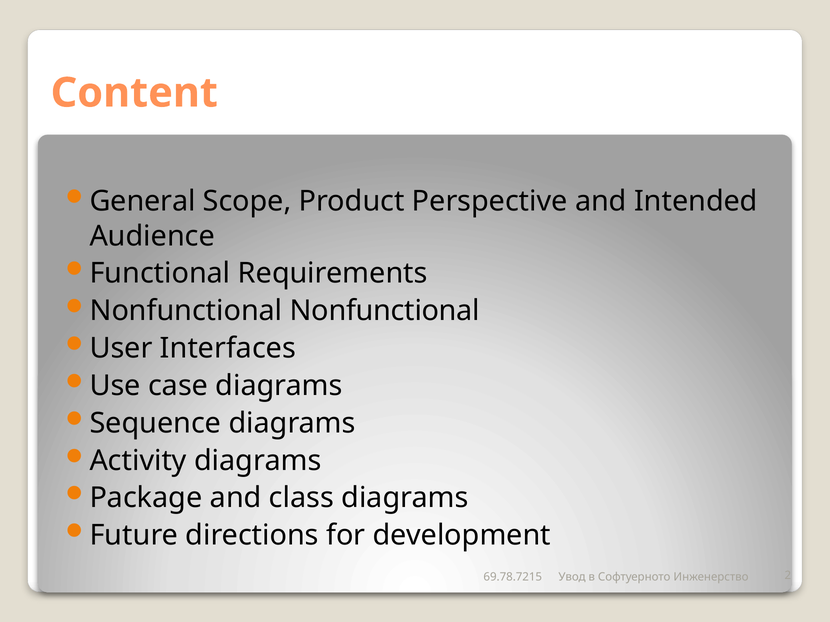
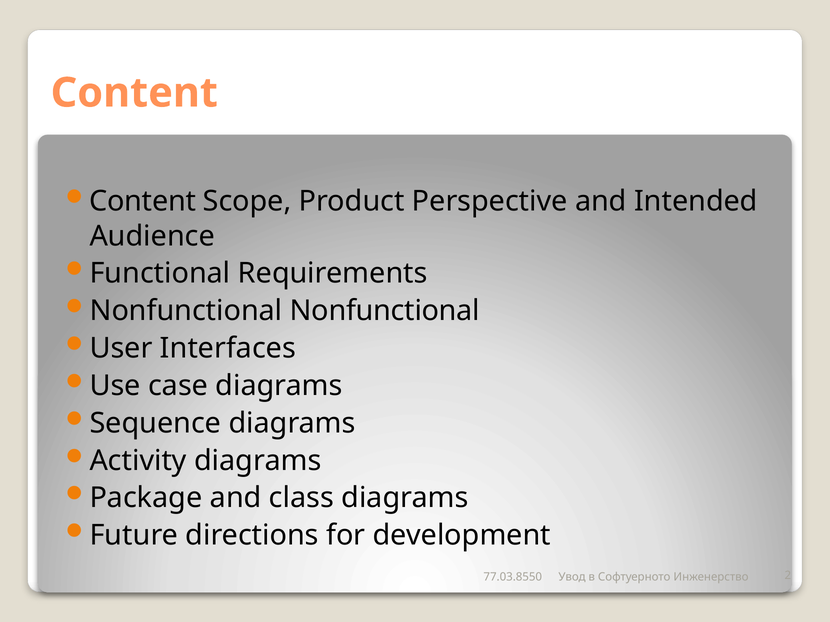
General: General -> Content (143, 202)
69.78.7215: 69.78.7215 -> 77.03.8550 (513, 578)
